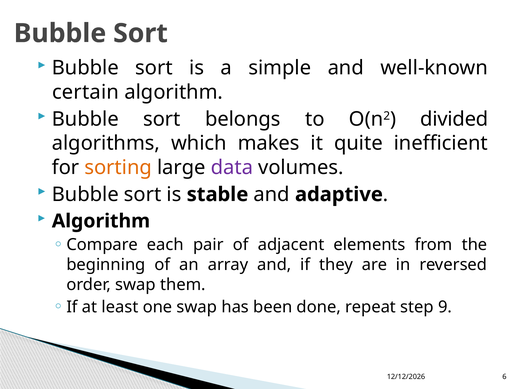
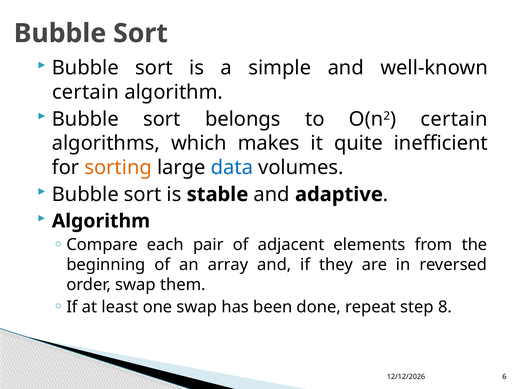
O(n2 divided: divided -> certain (454, 119)
data colour: purple -> blue (232, 168)
9: 9 -> 8 (445, 307)
